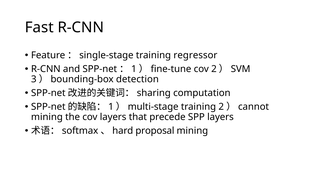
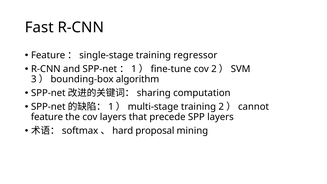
detection: detection -> algorithm (138, 79)
mining: mining -> feature (47, 117)
